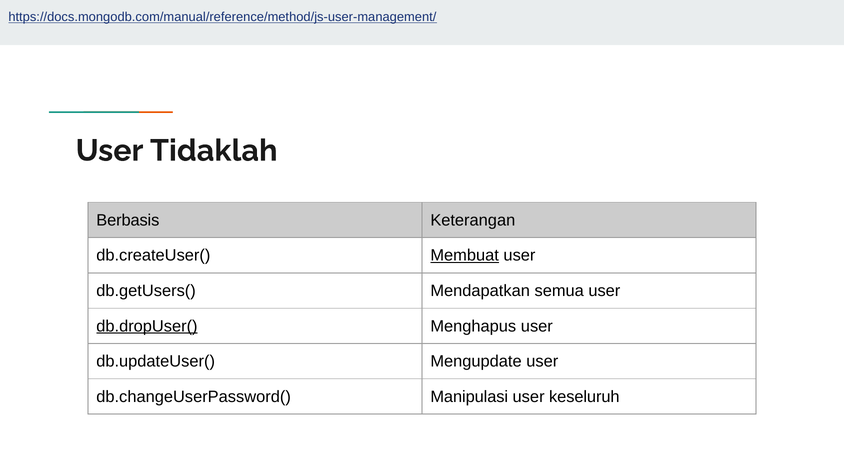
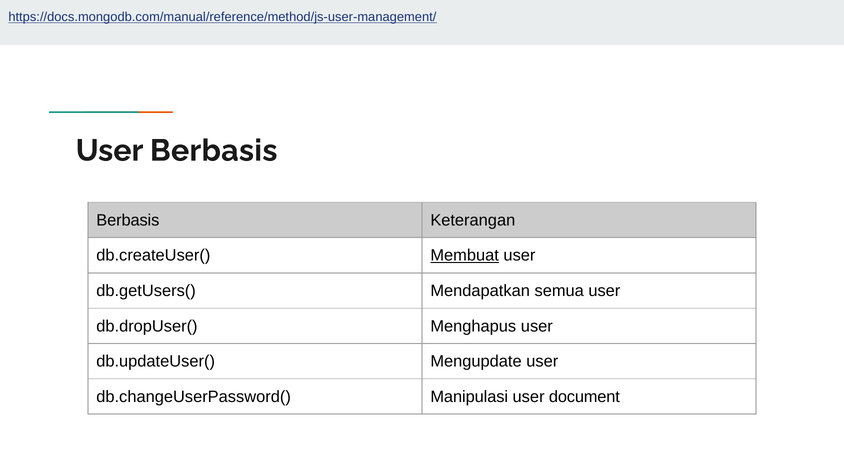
User Tidaklah: Tidaklah -> Berbasis (214, 151)
db.dropUser( underline: present -> none (147, 326)
keseluruh: keseluruh -> document (584, 397)
